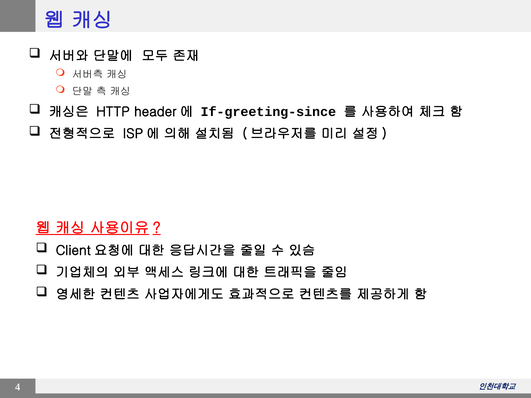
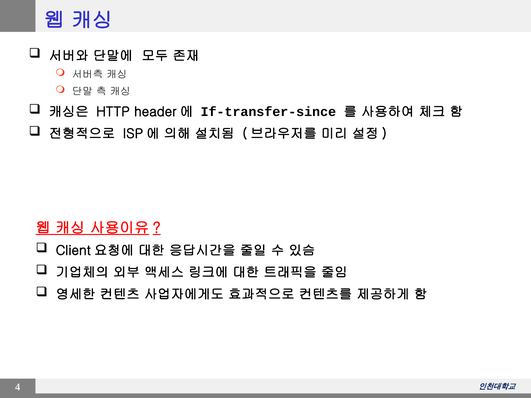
If-greeting-since: If-greeting-since -> If-transfer-since (268, 112)
